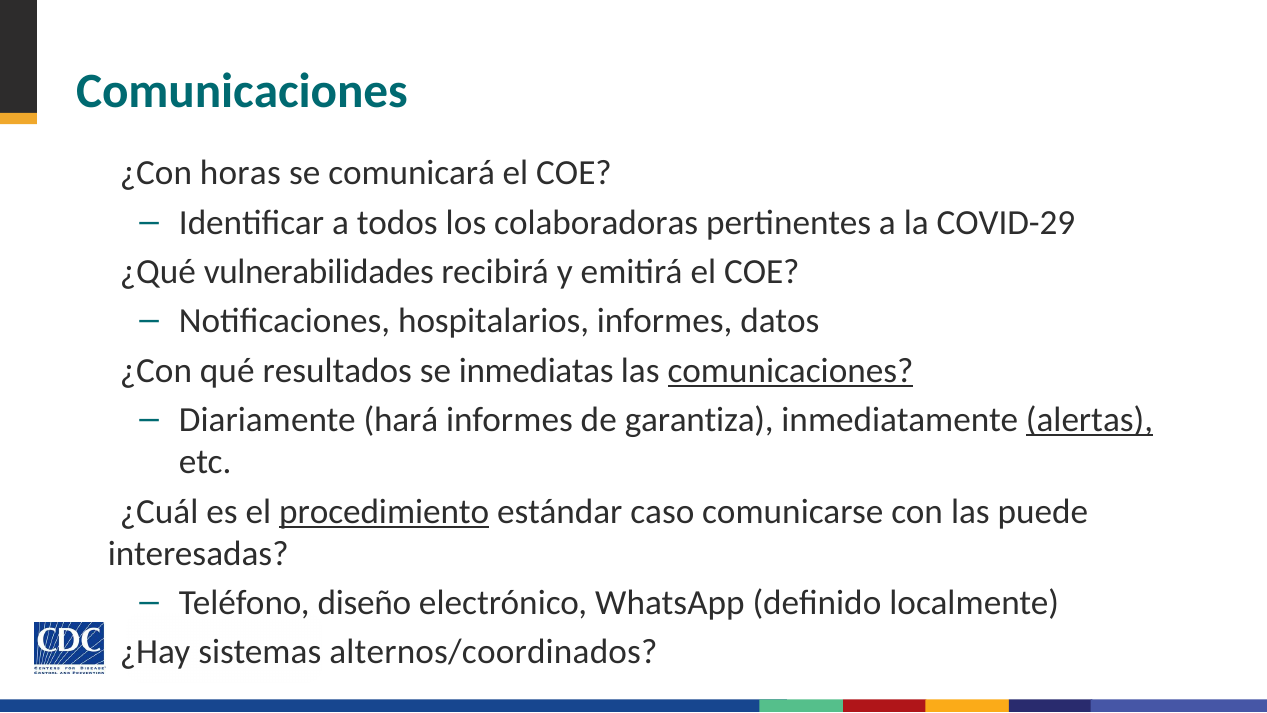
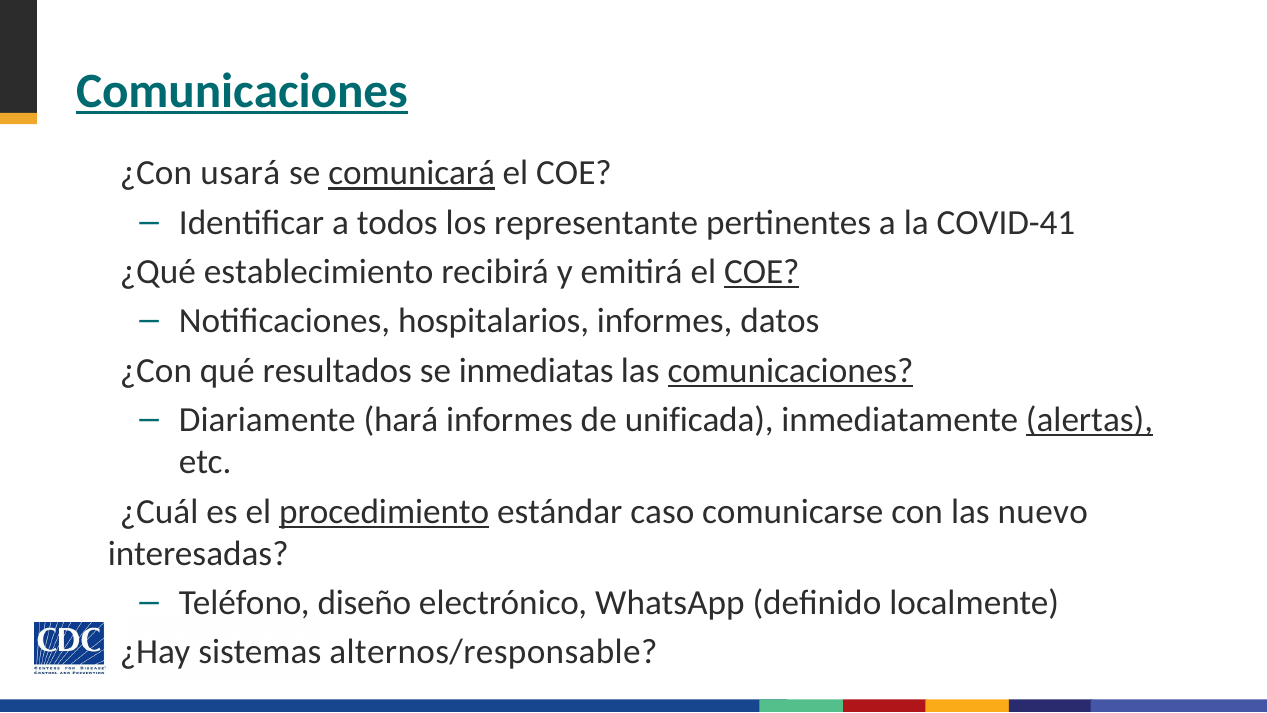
Comunicaciones underline: none -> present (242, 92)
horas: horas -> usará (240, 173)
comunicará underline: none -> present (412, 173)
colaboradoras: colaboradoras -> representante (596, 223)
COVID-29: COVID-29 -> COVID-41 (1006, 223)
vulnerabilidades: vulnerabilidades -> establecimiento (319, 272)
COE underline: none -> present (762, 272)
garantiza: garantiza -> unificada (699, 420)
puede: puede -> nuevo (1043, 511)
alternos/coordinados: alternos/coordinados -> alternos/responsable (493, 652)
